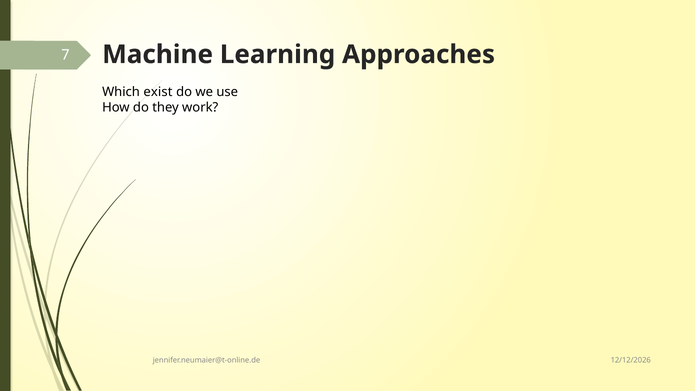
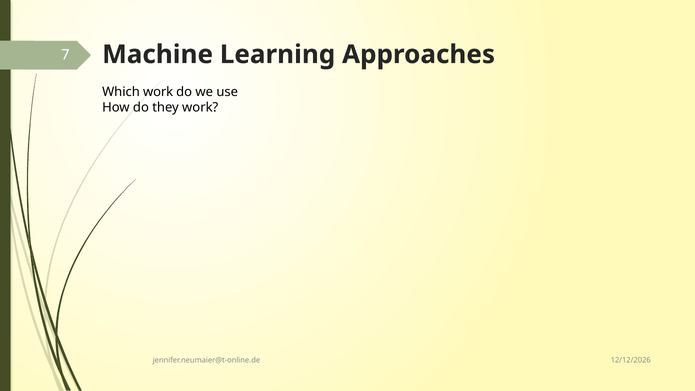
Which exist: exist -> work (158, 92)
